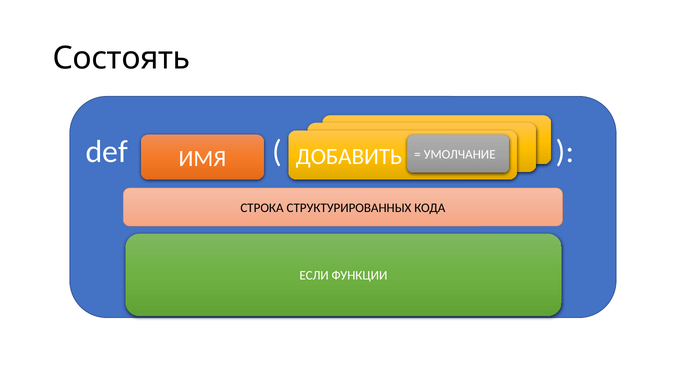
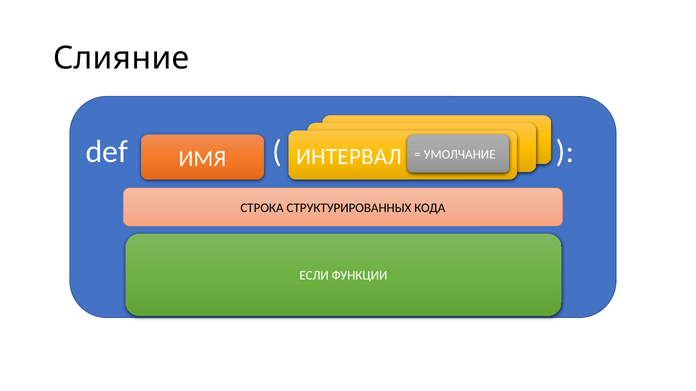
Состоять: Состоять -> Слияние (121, 58)
ДОБАВИТЬ: ДОБАВИТЬ -> ИНТЕРВАЛ (349, 157)
